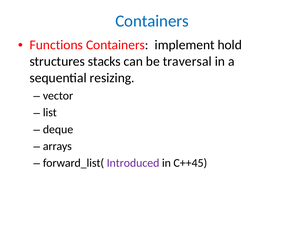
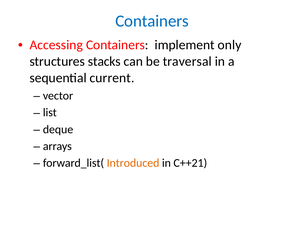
Functions: Functions -> Accessing (56, 45)
hold: hold -> only (230, 45)
resizing: resizing -> current (112, 78)
Introduced colour: purple -> orange (133, 163)
C++45: C++45 -> C++21 (190, 163)
